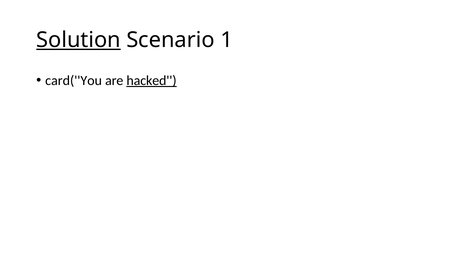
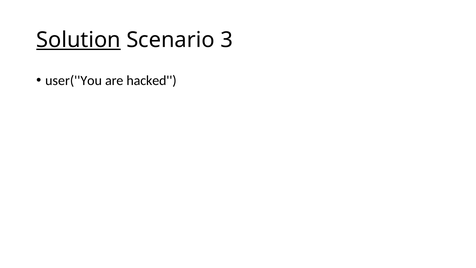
1: 1 -> 3 (227, 40)
card(''You: card(''You -> user(''You (74, 80)
hacked underline: present -> none (152, 80)
